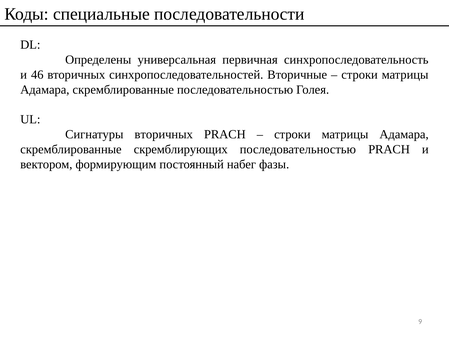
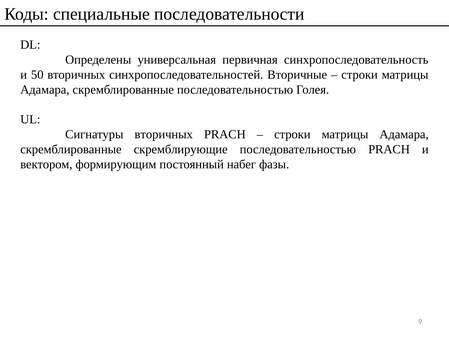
46: 46 -> 50 (37, 75)
скремблирующих: скремблирующих -> скремблирующие (181, 149)
